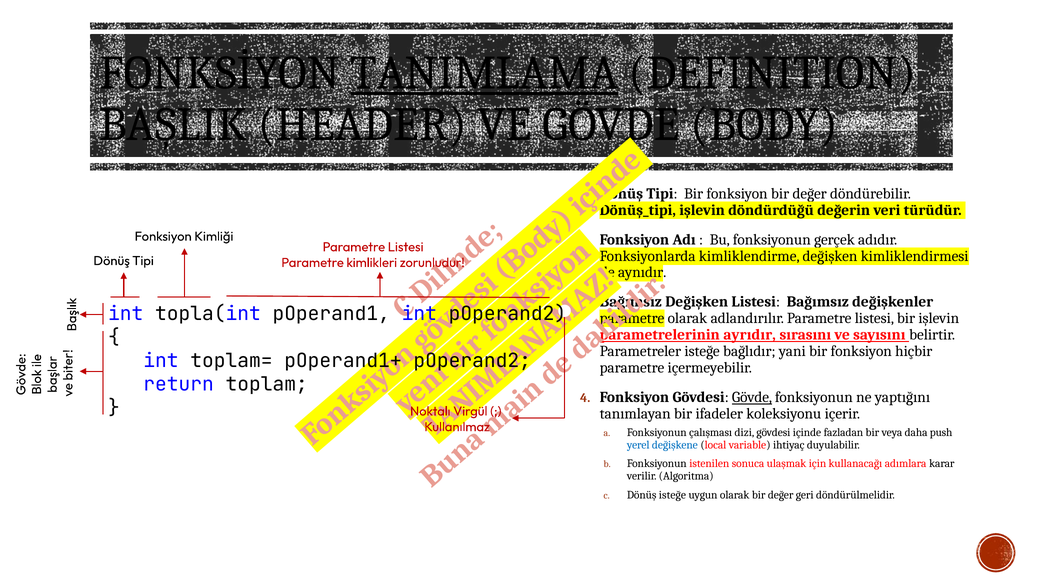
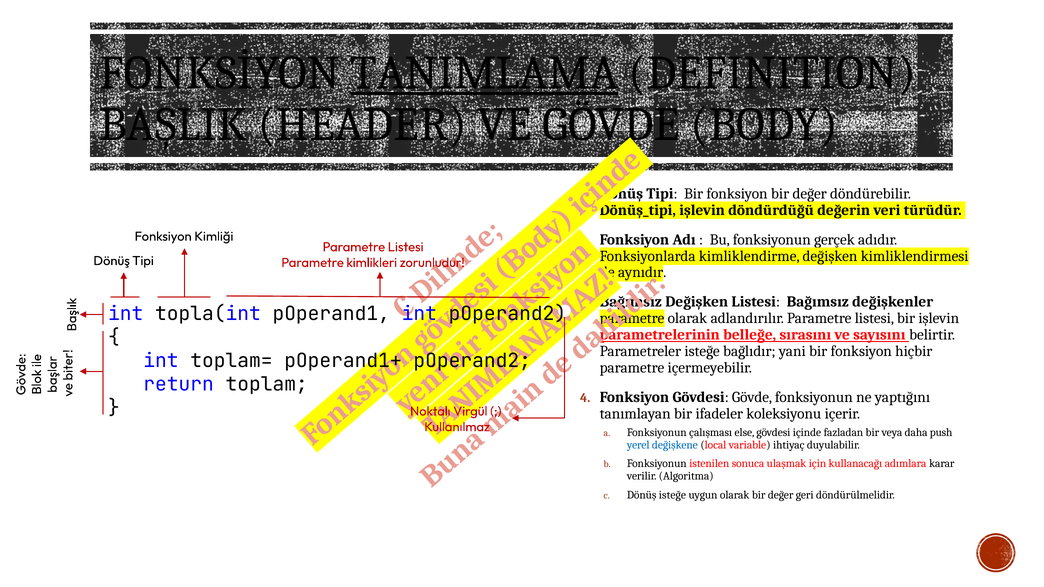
ayrıdır: ayrıdır -> belleğe (750, 335)
Gövde underline: present -> none (752, 397)
dizi: dizi -> else (745, 433)
